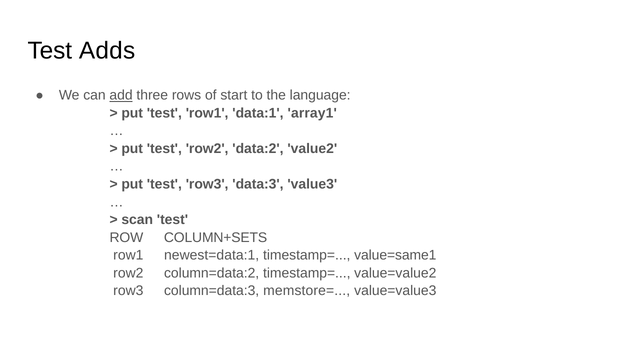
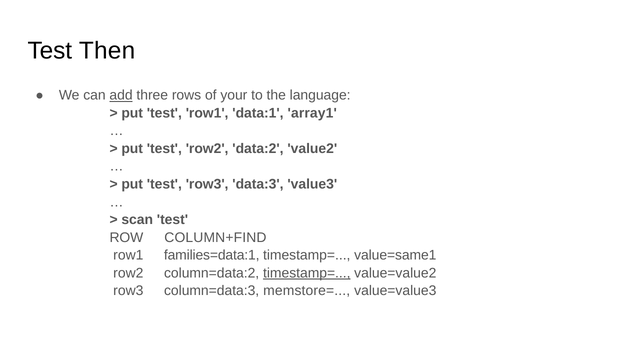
Adds: Adds -> Then (107, 51)
start: start -> your (234, 95)
COLUMN+SETS: COLUMN+SETS -> COLUMN+FIND (215, 238)
newest=data:1: newest=data:1 -> families=data:1 (212, 255)
timestamp= underline: none -> present (307, 273)
